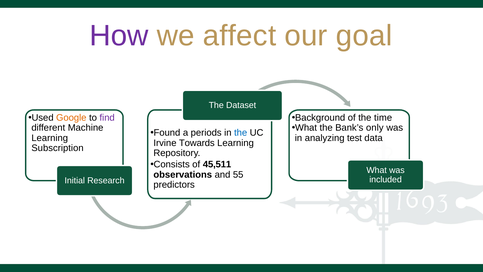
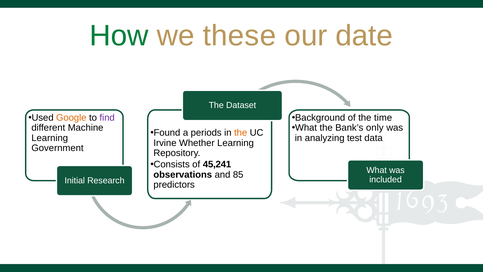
How colour: purple -> green (119, 36)
affect: affect -> these (239, 36)
goal: goal -> date (364, 36)
the colour: blue -> orange (241, 133)
Towards: Towards -> Whether (197, 143)
Subscription: Subscription -> Government (58, 148)
45,511: 45,511 -> 45,241 (217, 164)
55: 55 -> 85 (238, 175)
